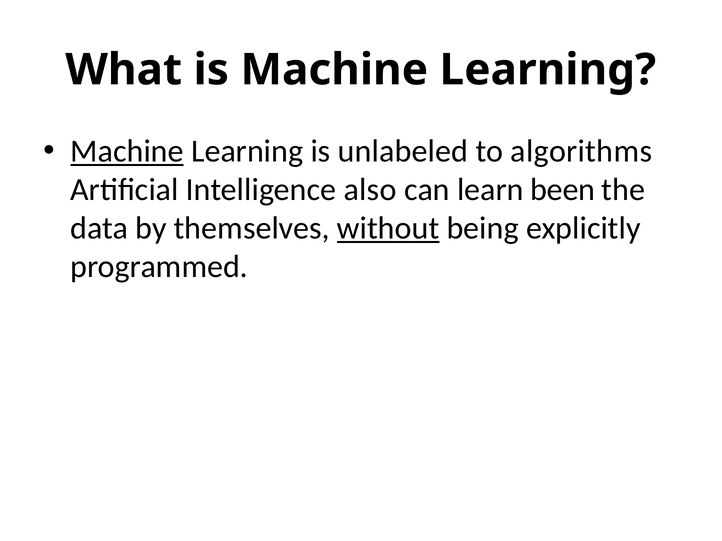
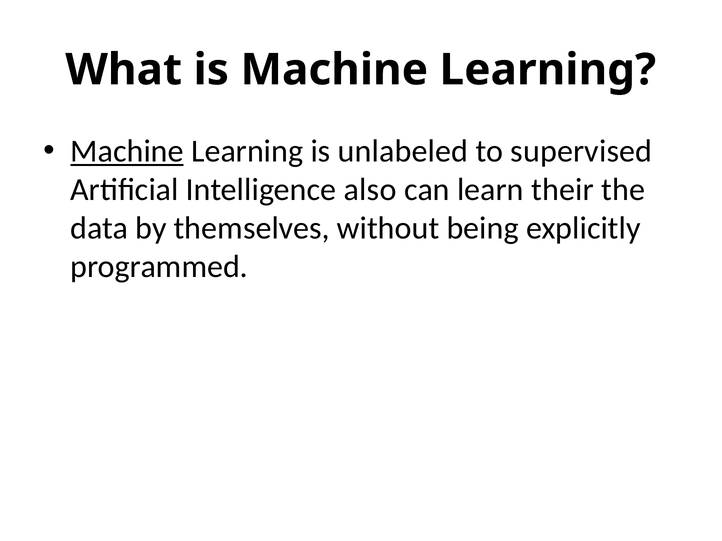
algorithms: algorithms -> supervised (581, 151)
been: been -> their (563, 190)
without underline: present -> none (388, 228)
